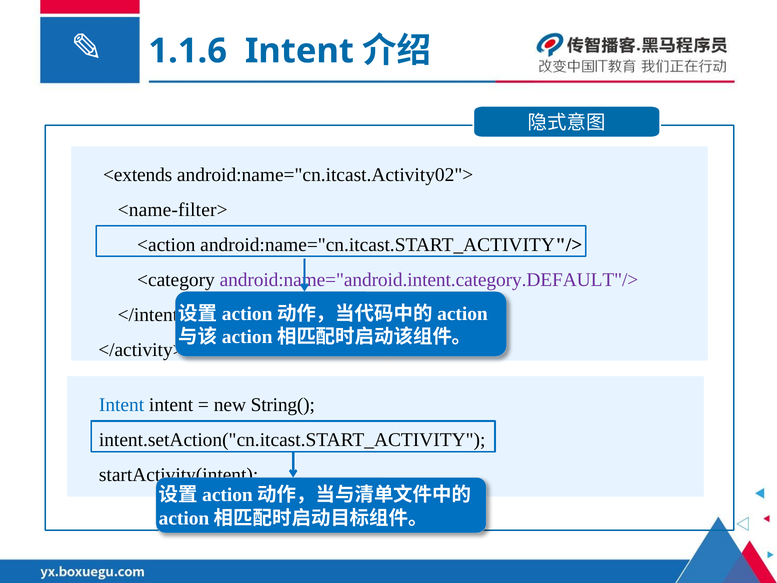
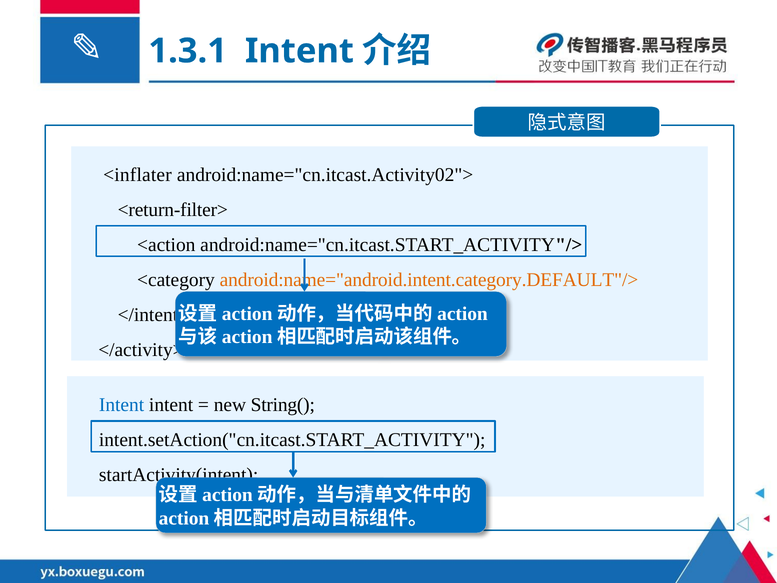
1.1.6: 1.1.6 -> 1.3.1 (188, 51)
<extends: <extends -> <inflater (137, 175)
<name-filter>: <name-filter> -> <return-filter> (173, 210)
android:name="android.intent.category.DEFAULT"/> colour: purple -> orange (429, 280)
